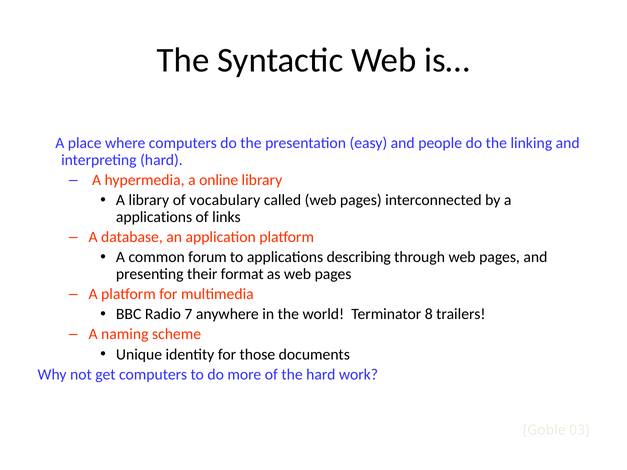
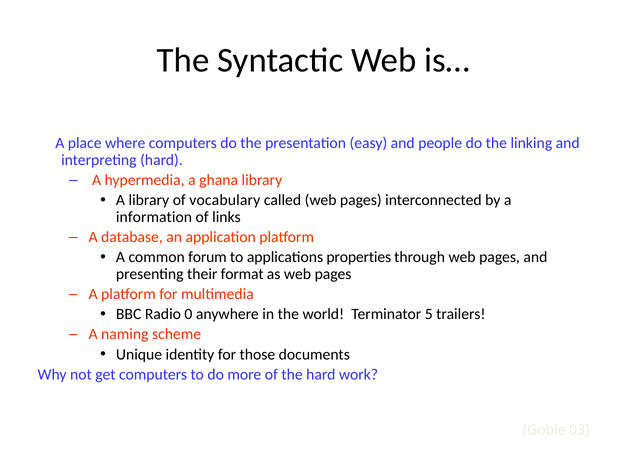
online: online -> ghana (219, 180)
applications: applications -> information (154, 217)
describing: describing -> properties (359, 257)
7: 7 -> 0 (188, 314)
8: 8 -> 5 (429, 314)
